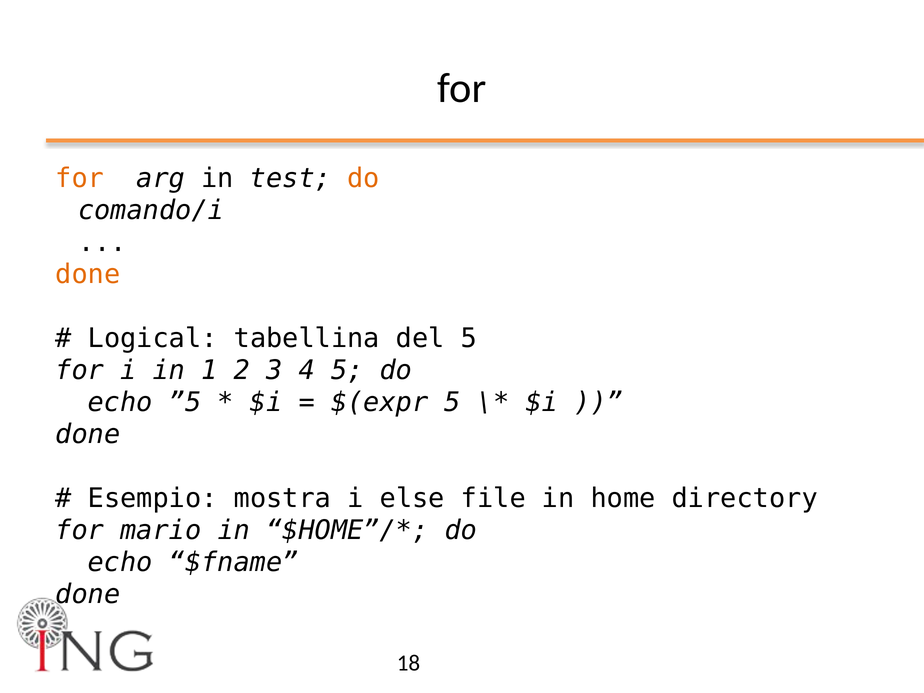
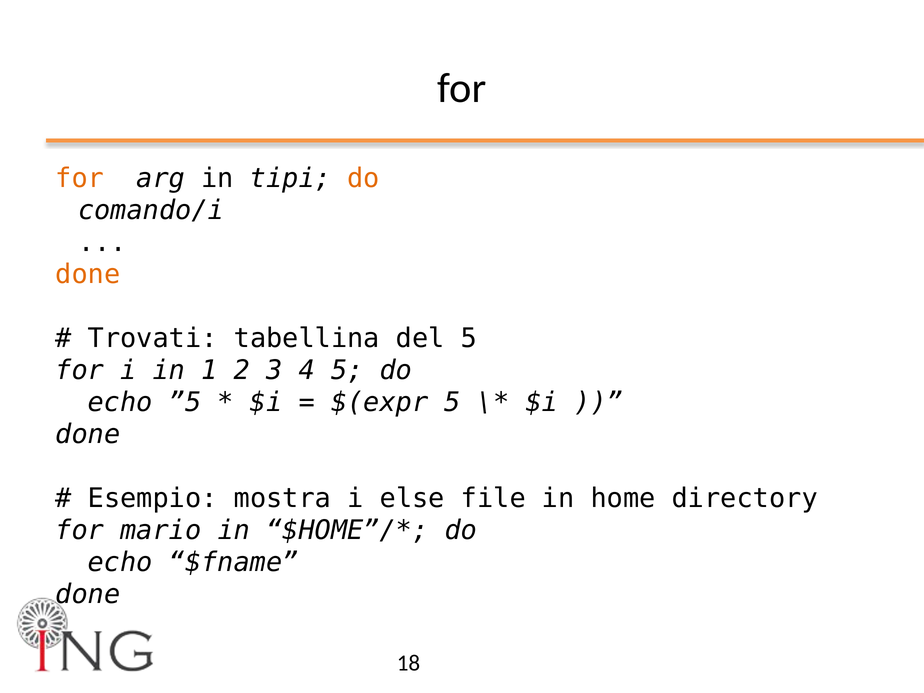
test: test -> tipi (290, 178)
Logical: Logical -> Trovati (153, 338)
